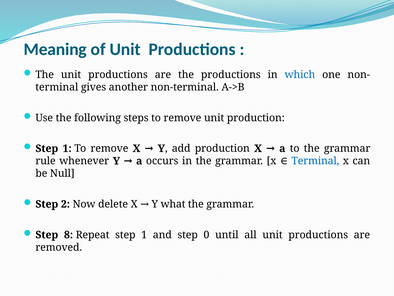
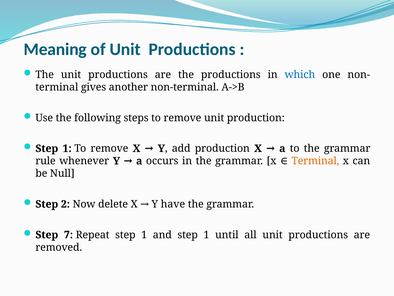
Terminal colour: blue -> orange (315, 161)
what: what -> have (173, 204)
8: 8 -> 7 (68, 234)
and step 0: 0 -> 1 (206, 234)
